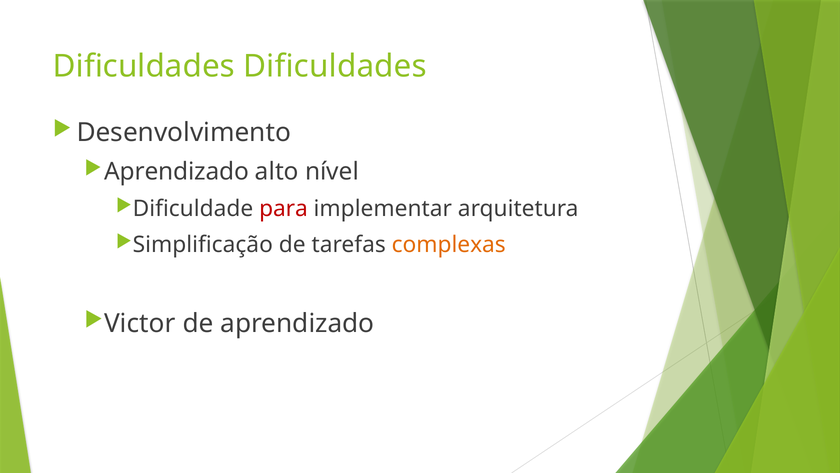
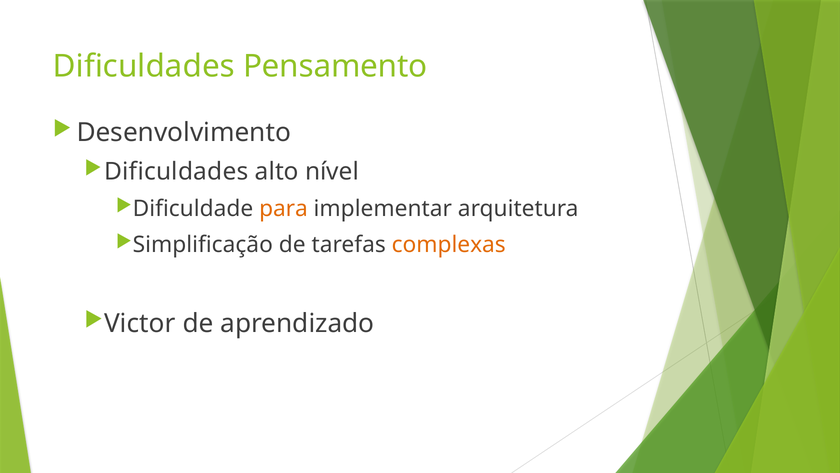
Dificuldades Dificuldades: Dificuldades -> Pensamento (335, 66)
Aprendizado: Aprendizado -> Dificuldades (176, 172)
para colour: red -> orange (283, 209)
